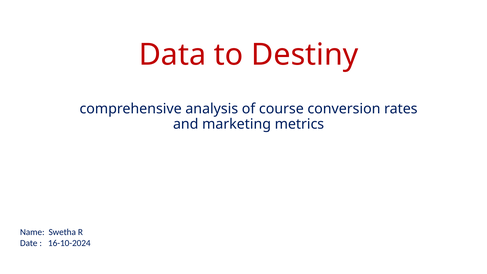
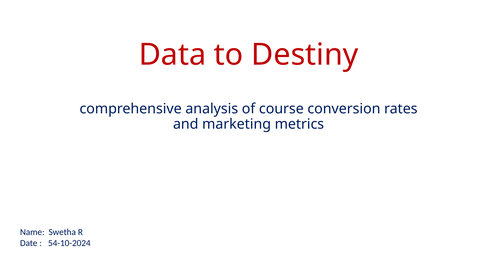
16-10-2024: 16-10-2024 -> 54-10-2024 (69, 243)
